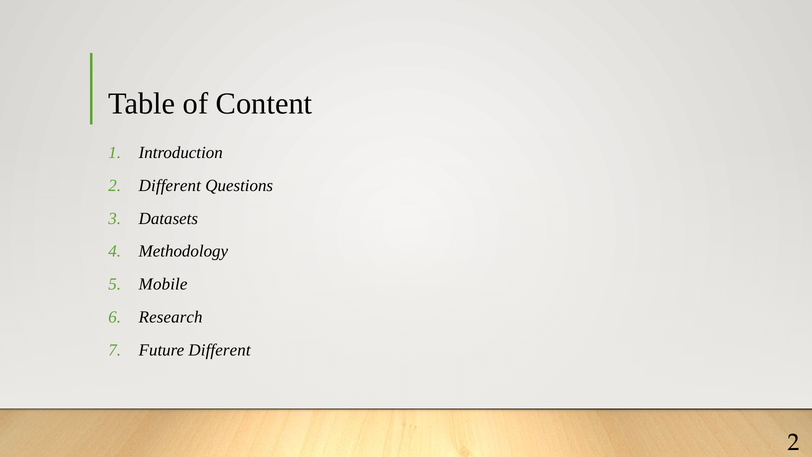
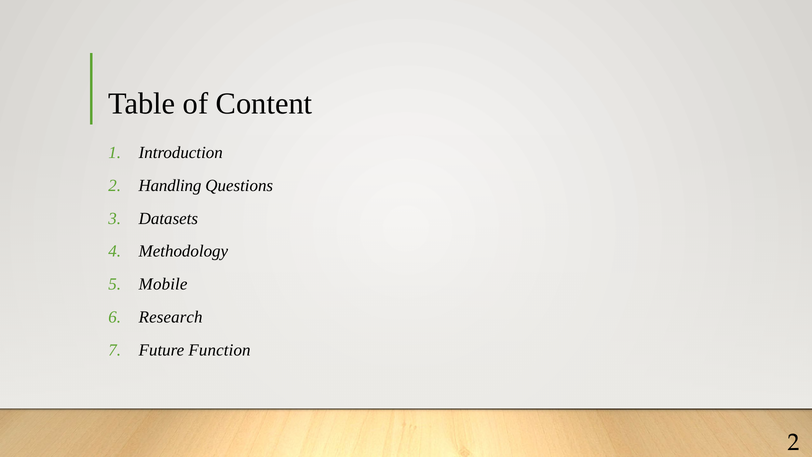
2 Different: Different -> Handling (170, 186)
Future Different: Different -> Function (220, 350)
